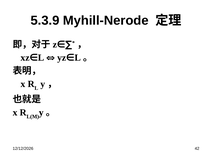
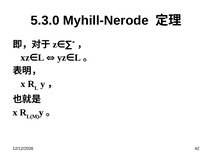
5.3.9: 5.3.9 -> 5.3.0 (45, 21)
